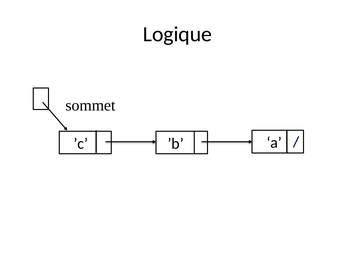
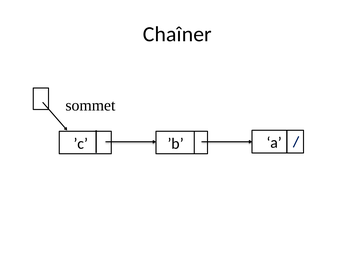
Logique: Logique -> Chaîner (177, 34)
